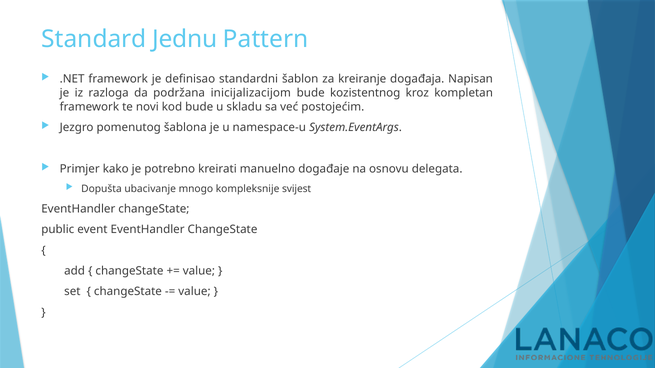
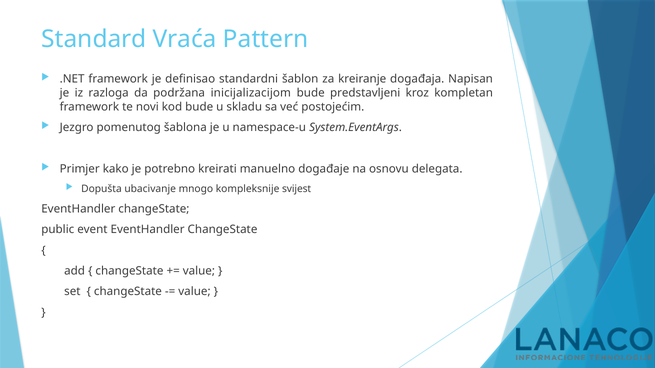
Jednu: Jednu -> Vraća (185, 39)
kozistentnog: kozistentnog -> predstavljeni (365, 93)
